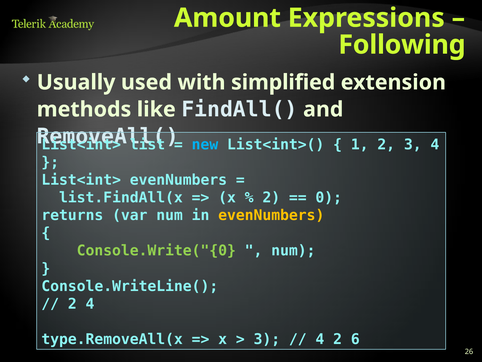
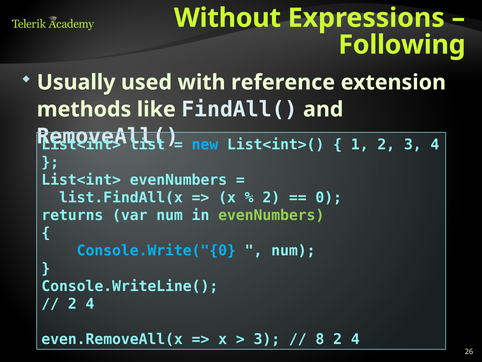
Amount: Amount -> Without (227, 18)
simplified: simplified -> reference (283, 82)
evenNumbers colour: yellow -> light green (271, 215)
Console.Write("{0 colour: light green -> light blue (156, 250)
type.RemoveAll(x: type.RemoveAll(x -> even.RemoveAll(x (112, 339)
4: 4 -> 8 (320, 339)
6: 6 -> 4 (355, 339)
